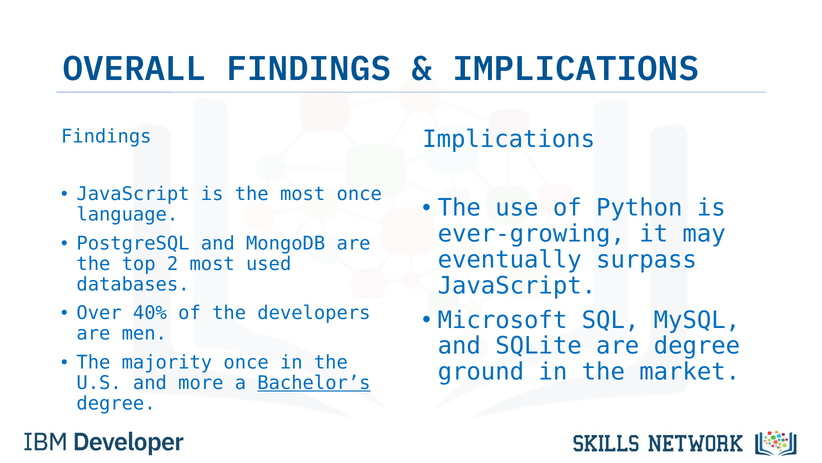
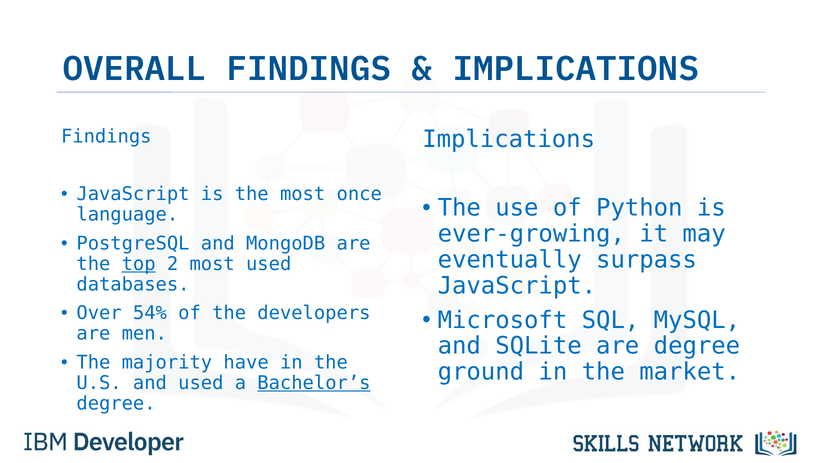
top underline: none -> present (139, 264)
40%: 40% -> 54% (150, 313)
majority once: once -> have (246, 362)
and more: more -> used (201, 382)
